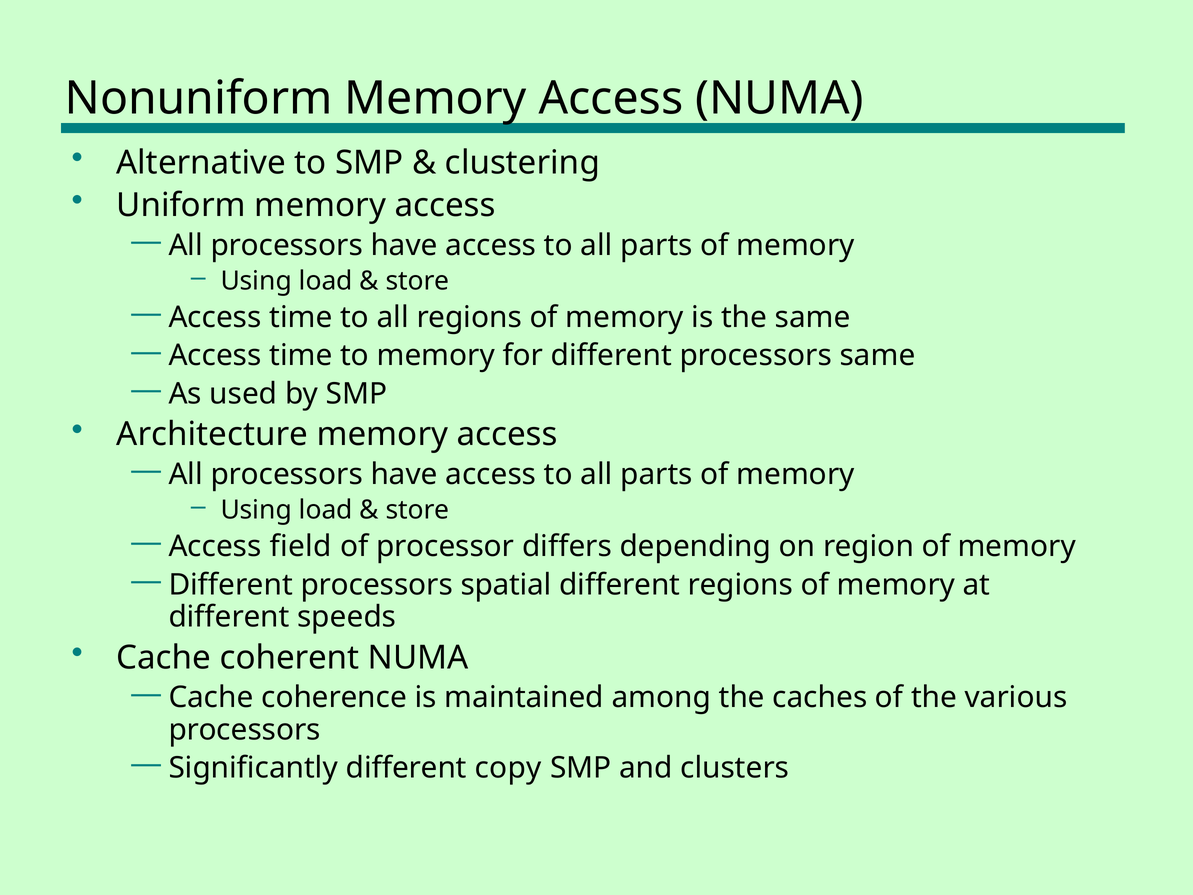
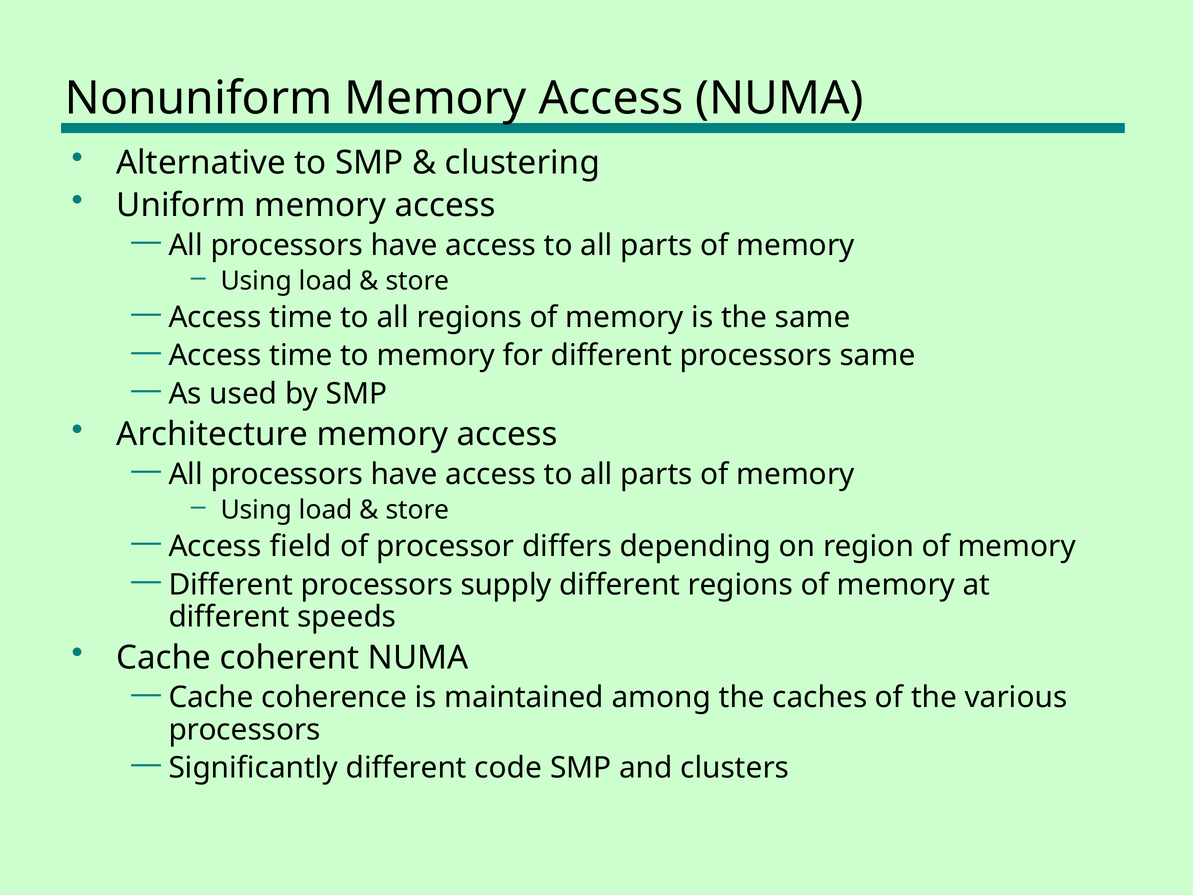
spatial: spatial -> supply (506, 585)
copy: copy -> code (508, 768)
